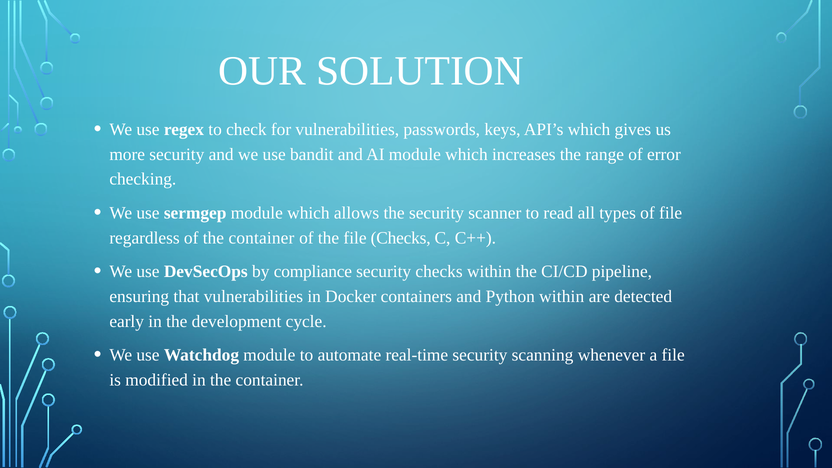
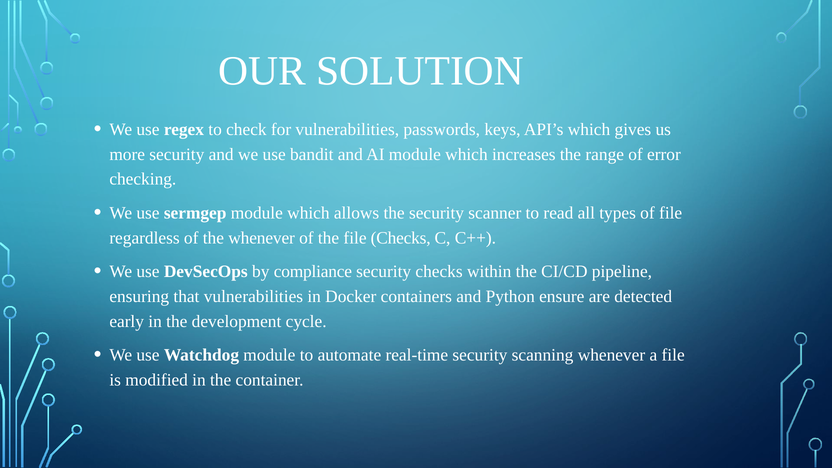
of the container: container -> whenever (262, 238)
Python within: within -> ensure (562, 296)
